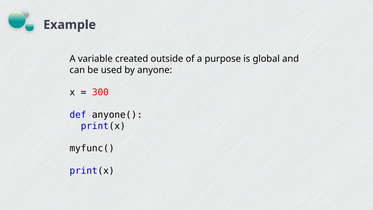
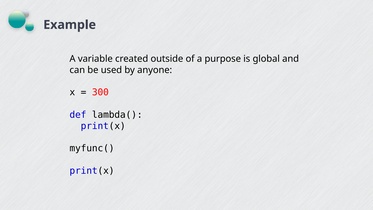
anyone(: anyone( -> lambda( (117, 115)
